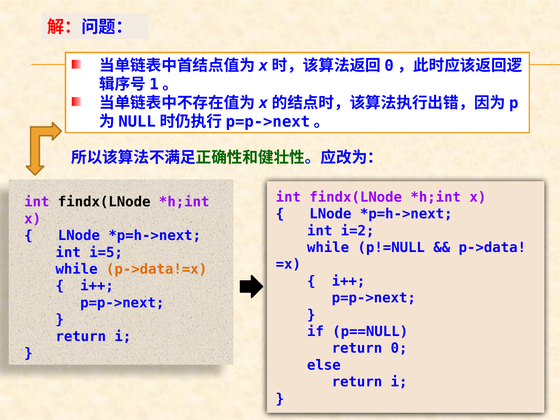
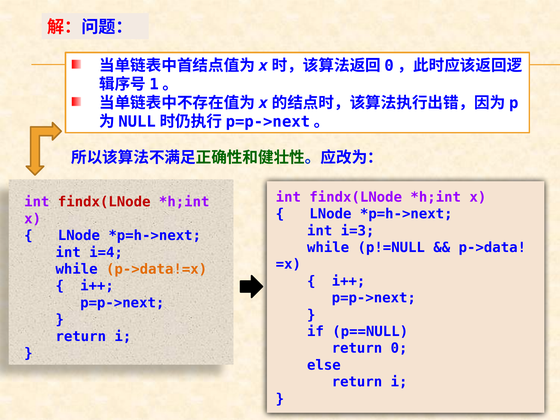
findx(LNode colour: black -> red (104, 202)
i=2: i=2 -> i=3 (358, 231)
i=5: i=5 -> i=4 (106, 252)
